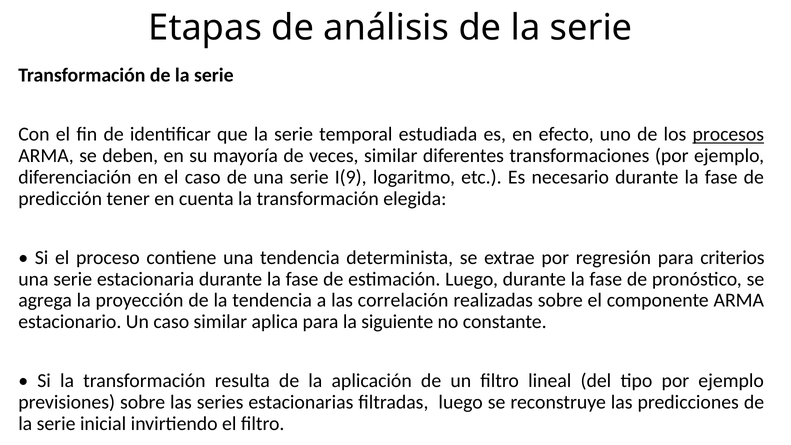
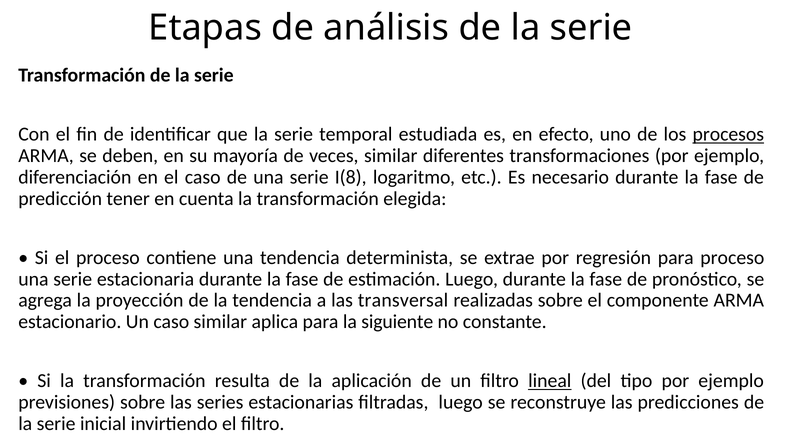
I(9: I(9 -> I(8 (351, 177)
para criterios: criterios -> proceso (732, 258)
correlación: correlación -> transversal (403, 300)
lineal underline: none -> present (550, 381)
